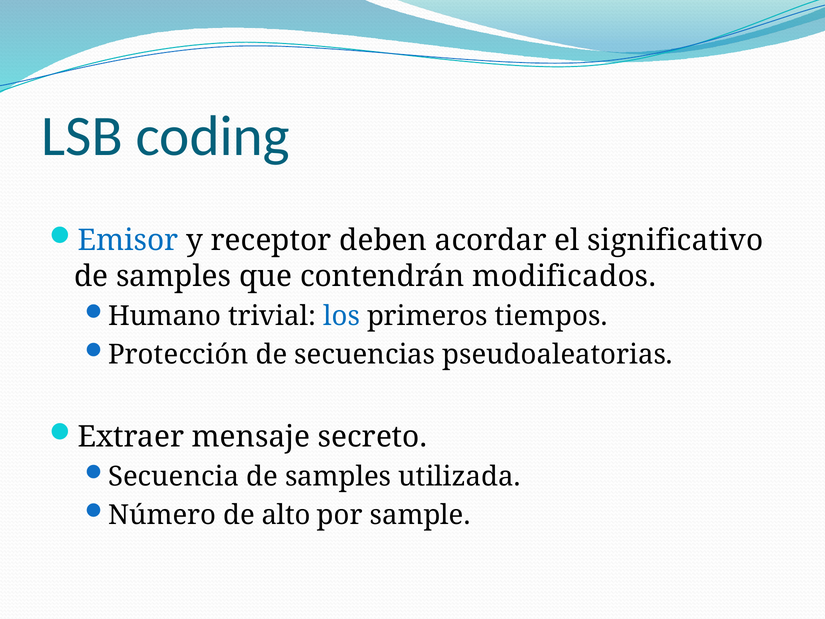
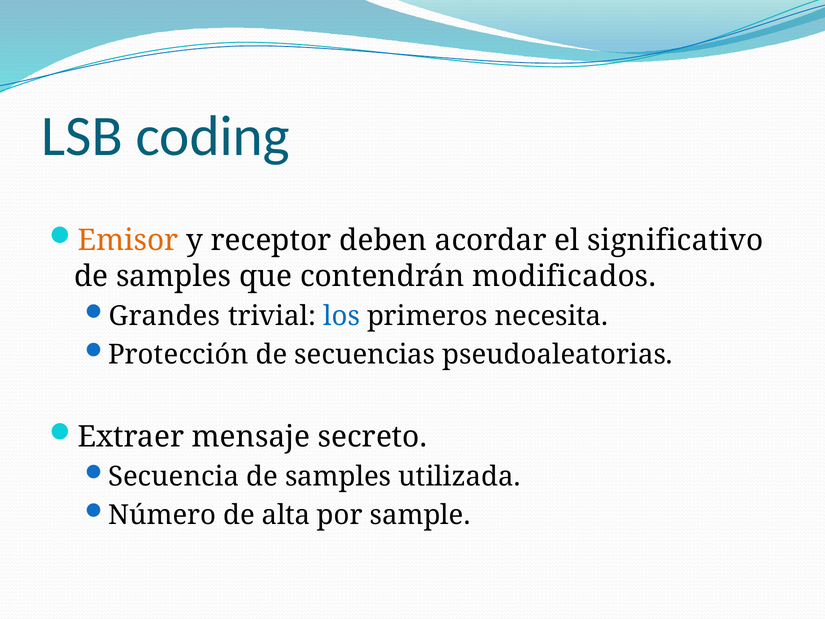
Emisor colour: blue -> orange (128, 240)
Humano: Humano -> Grandes (164, 316)
tiempos: tiempos -> necesita (551, 316)
alto: alto -> alta (286, 515)
